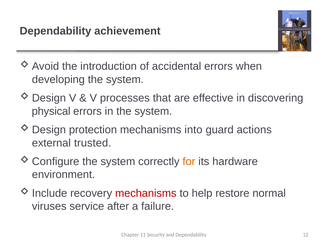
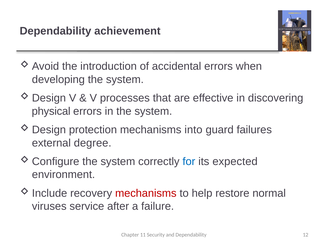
actions: actions -> failures (254, 130)
trusted: trusted -> degree (93, 143)
for colour: orange -> blue (189, 161)
hardware: hardware -> expected (235, 161)
